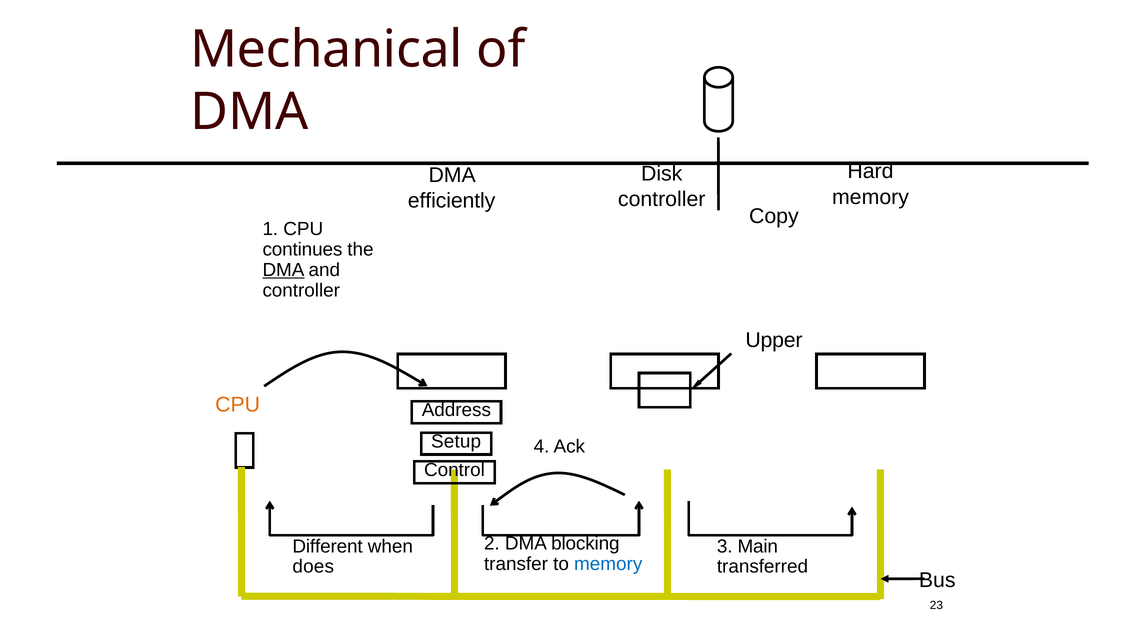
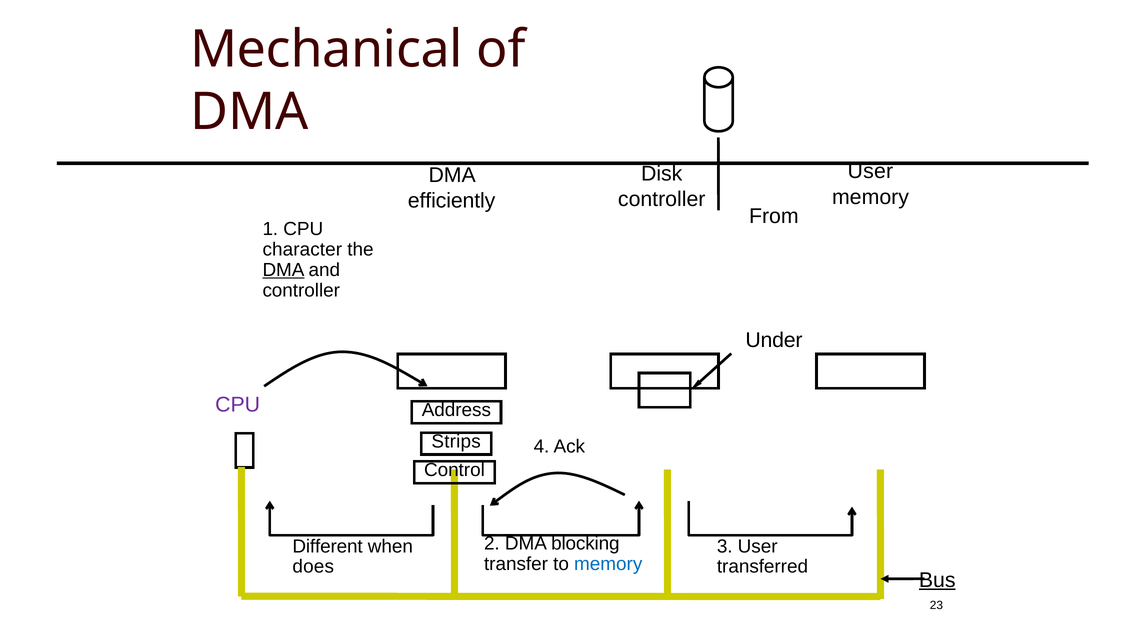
Hard: Hard -> User (870, 171)
Copy: Copy -> From (774, 216)
continues: continues -> character (302, 249)
Upper: Upper -> Under (774, 340)
CPU colour: orange -> purple (238, 405)
Setup: Setup -> Strips (456, 441)
3 Main: Main -> User (758, 546)
Bus underline: none -> present (937, 580)
